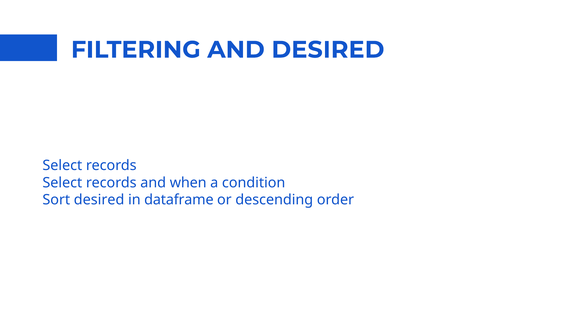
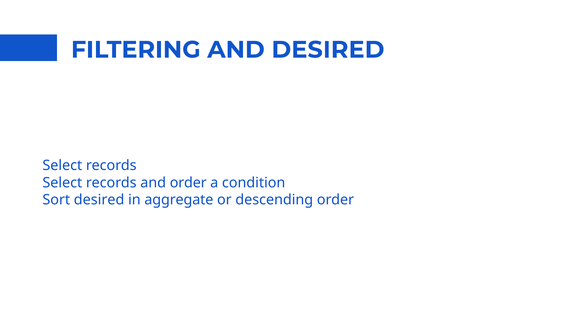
and when: when -> order (188, 183)
dataframe: dataframe -> aggregate (179, 200)
